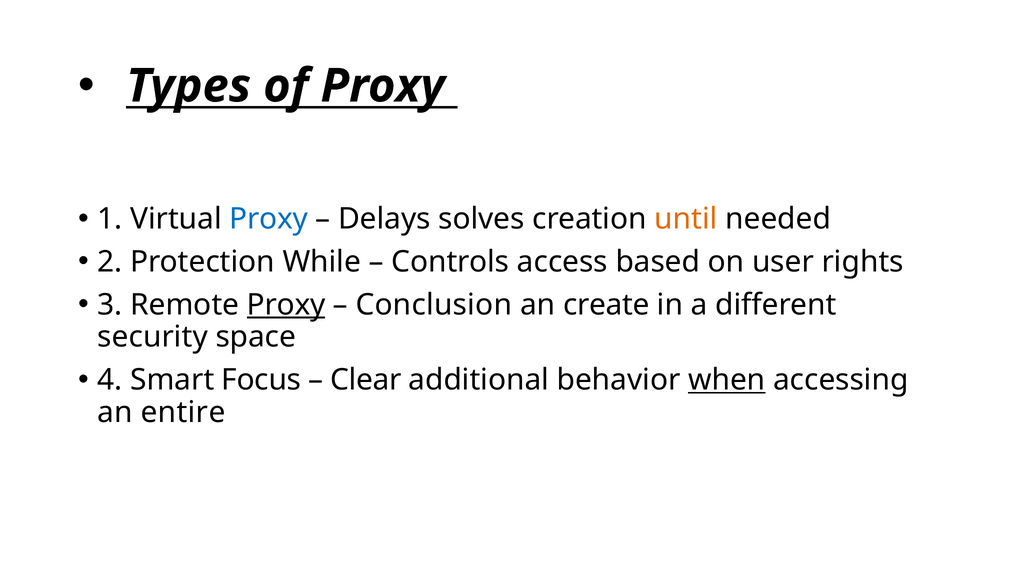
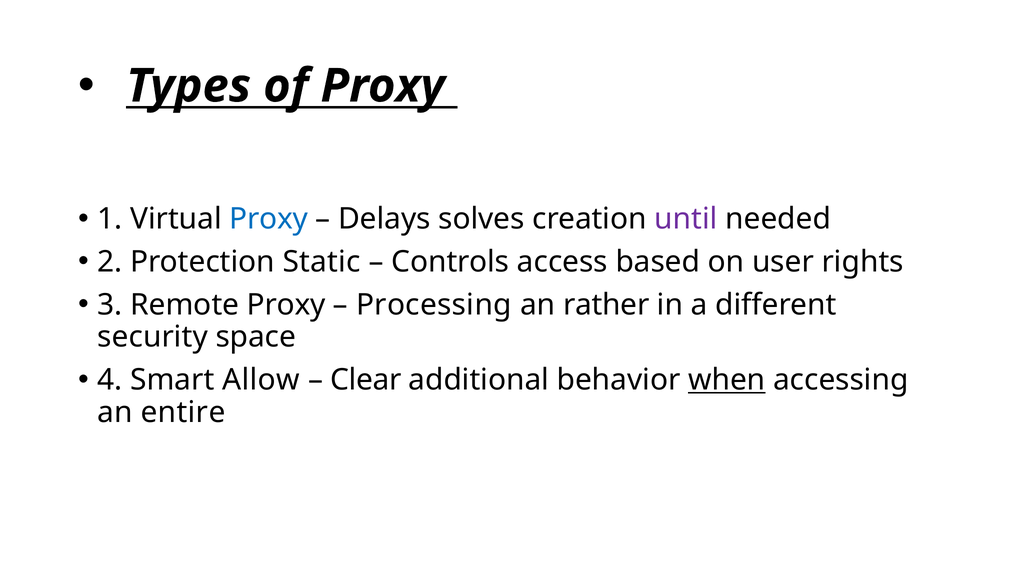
until colour: orange -> purple (686, 219)
While: While -> Static (322, 262)
Proxy underline: present -> none (286, 305)
Conclusion: Conclusion -> Processing (434, 305)
create: create -> rather (606, 305)
Focus: Focus -> Allow (261, 380)
